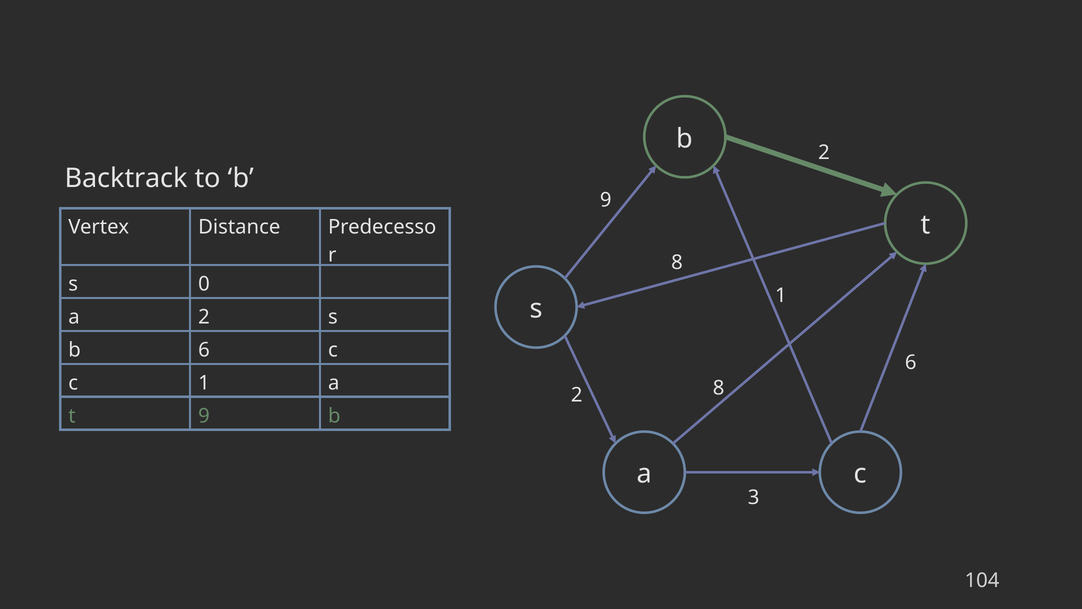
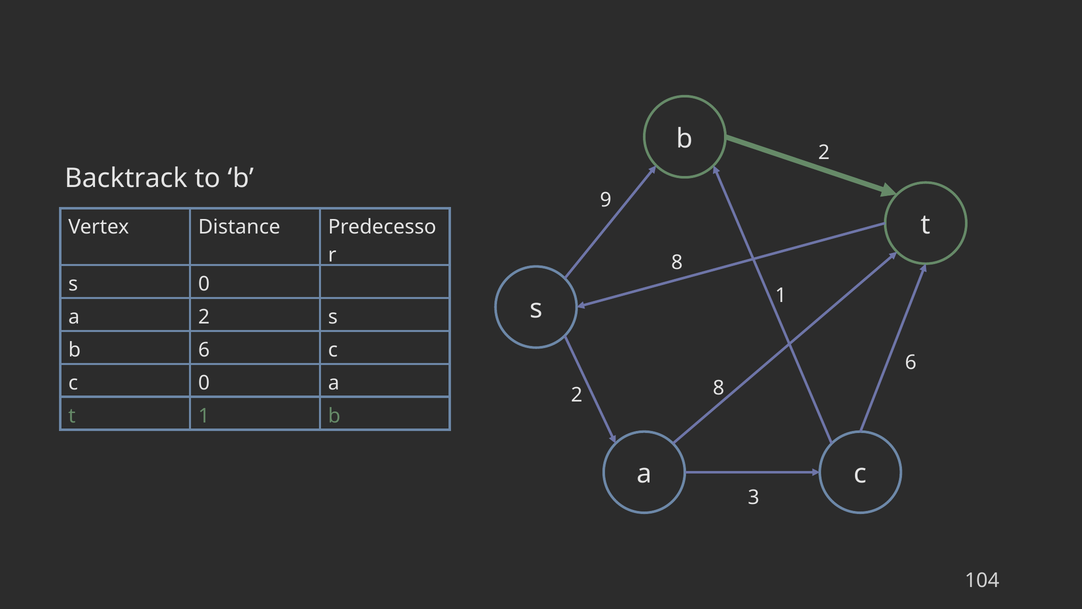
c 1: 1 -> 0 (204, 383)
t 9: 9 -> 1 (204, 416)
